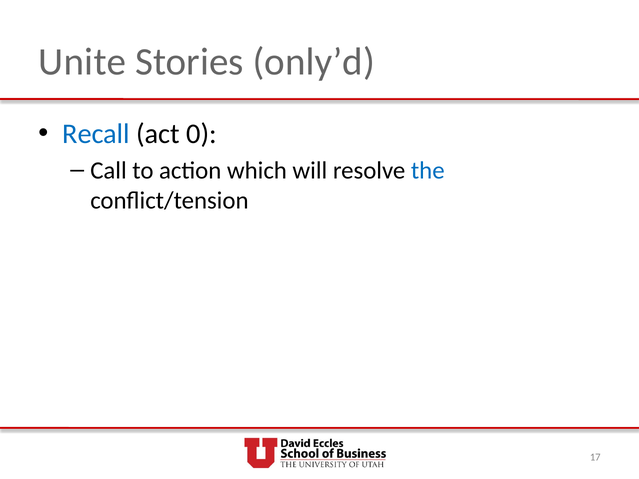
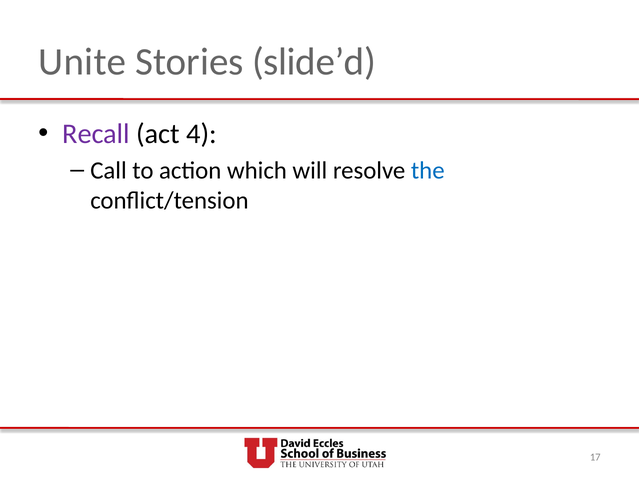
only’d: only’d -> slide’d (314, 62)
Recall colour: blue -> purple (96, 134)
0: 0 -> 4 (202, 134)
